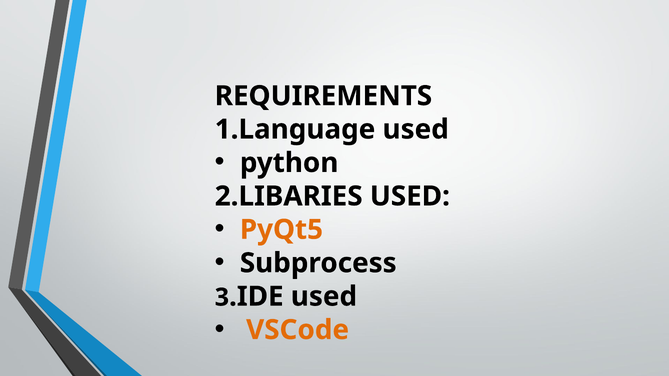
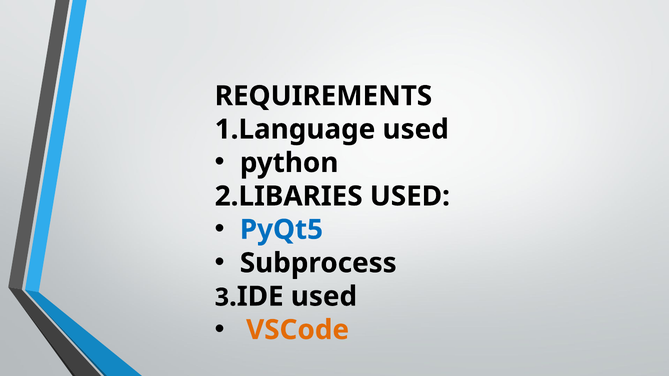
PyQt5 colour: orange -> blue (281, 230)
